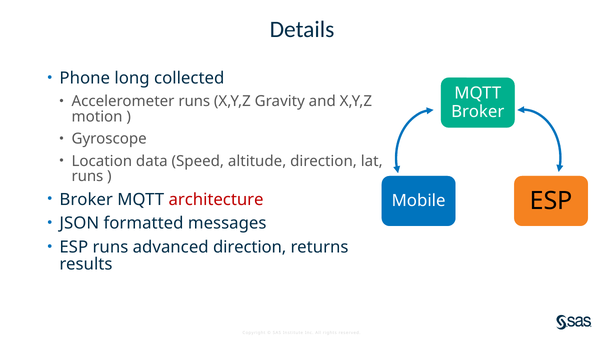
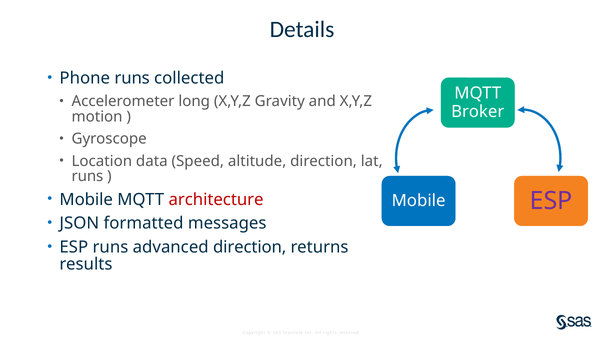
Phone long: long -> runs (132, 78)
Accelerometer runs: runs -> long (194, 101)
Broker: Broker -> Mobile (86, 199)
ESP colour: black -> purple (551, 201)
